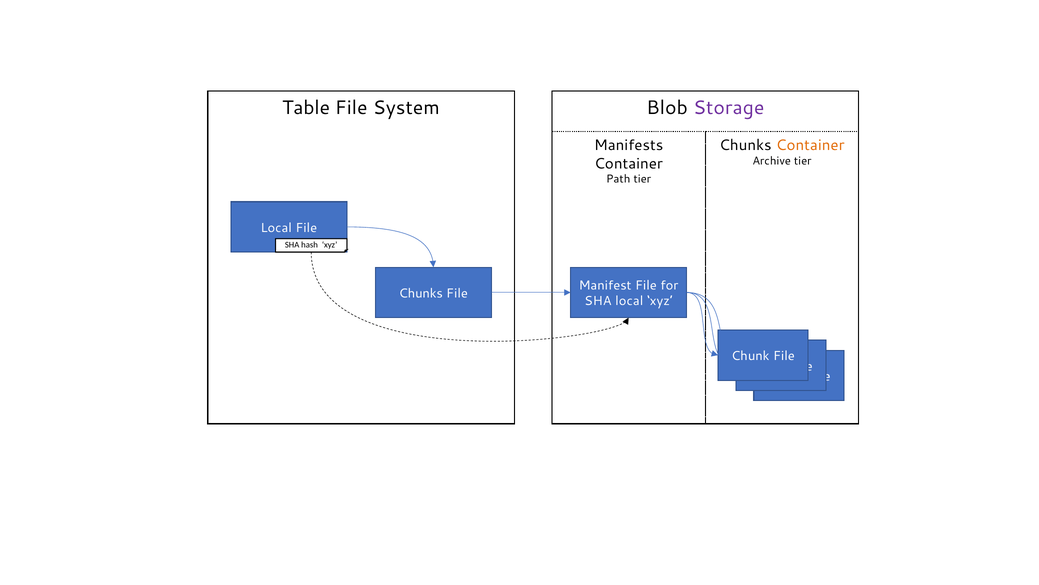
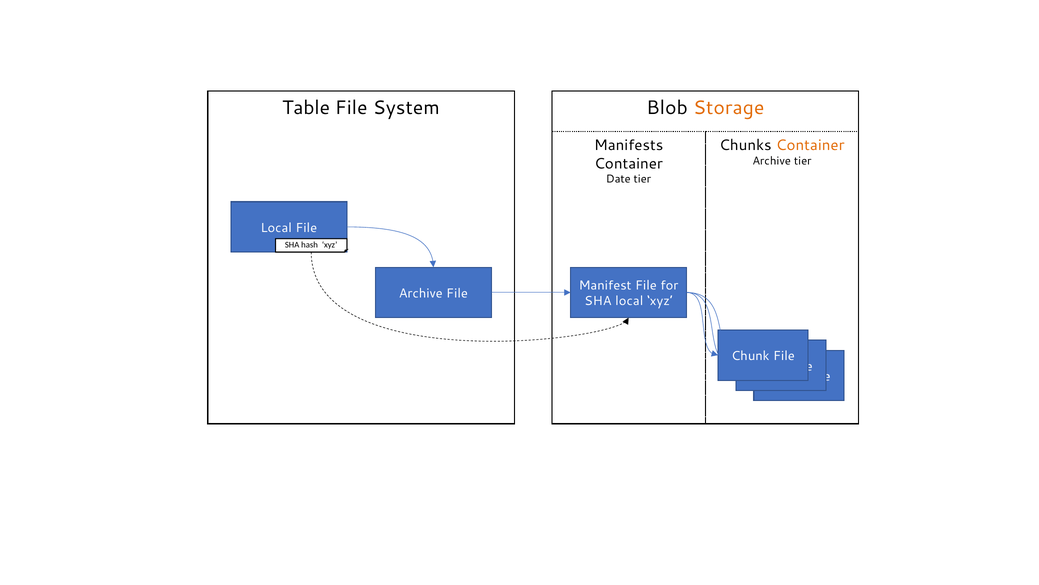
Storage colour: purple -> orange (729, 108)
Path: Path -> Date (618, 179)
Chunks: Chunks -> Archive (421, 293)
